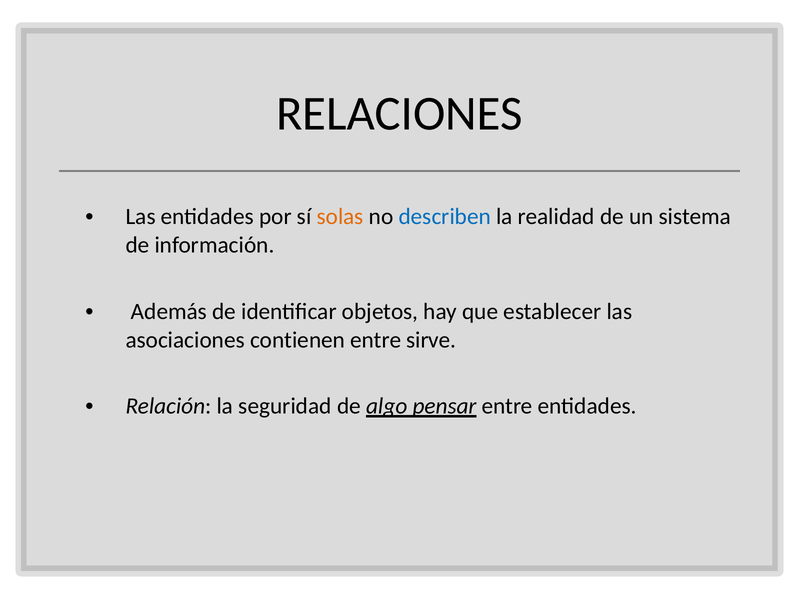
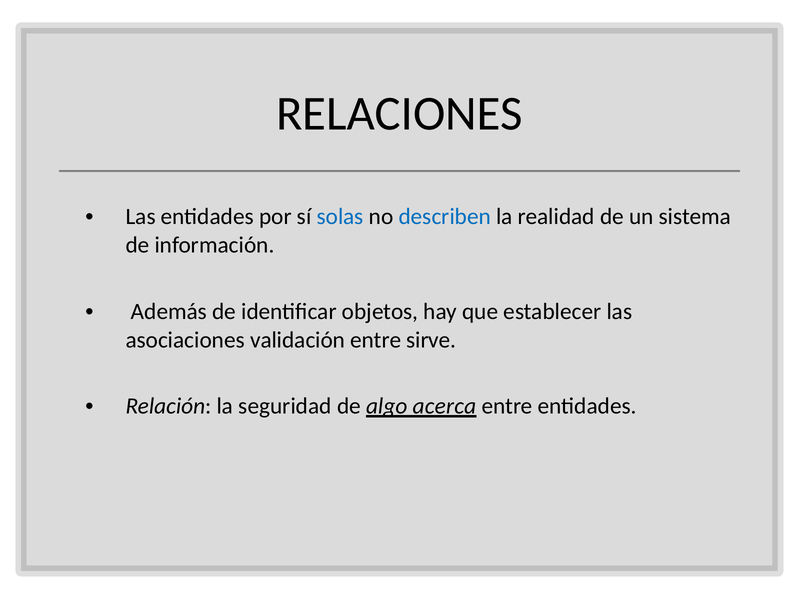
solas colour: orange -> blue (340, 217)
contienen: contienen -> validación (298, 340)
pensar: pensar -> acerca (444, 406)
